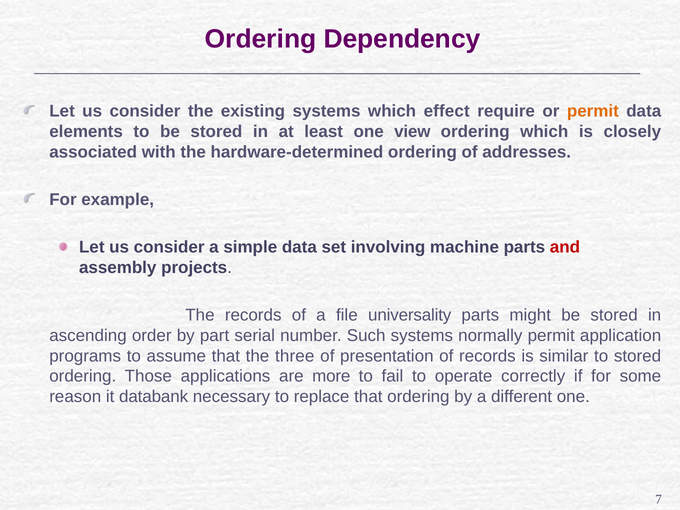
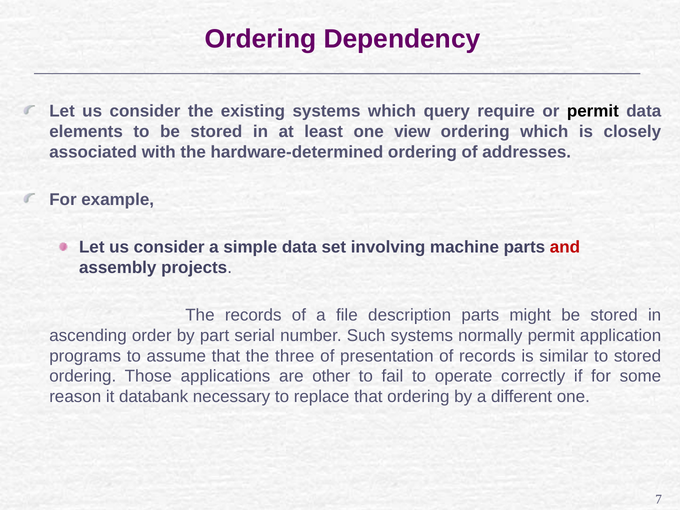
effect: effect -> query (447, 111)
permit colour: orange -> black (593, 111)
universality: universality -> description (410, 315)
more: more -> other (331, 376)
